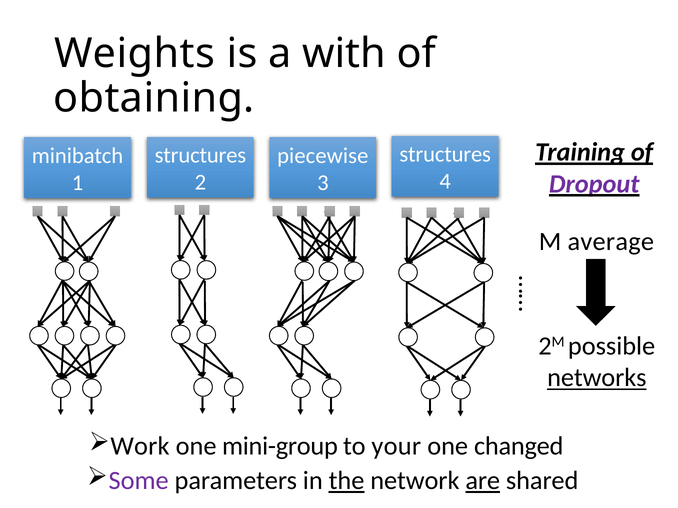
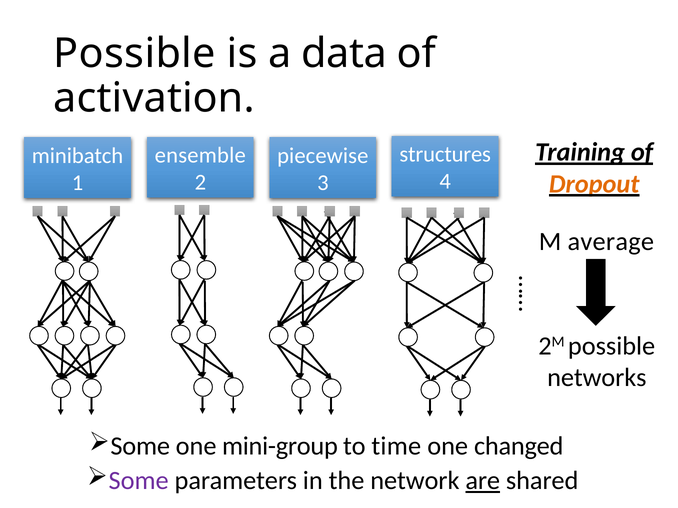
Weights: Weights -> Possible (135, 54)
with: with -> data (344, 54)
obtaining: obtaining -> activation (154, 98)
structures: structures -> ensemble (200, 155)
Dropout colour: purple -> orange (594, 184)
networks underline: present -> none (597, 378)
Work: Work -> Some (140, 447)
your: your -> time (396, 447)
the underline: present -> none (347, 481)
